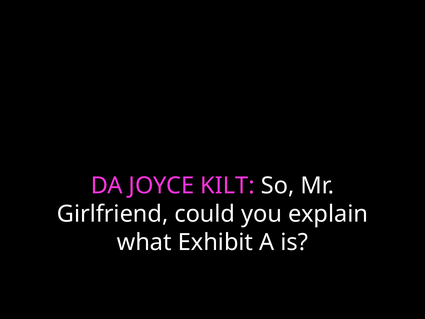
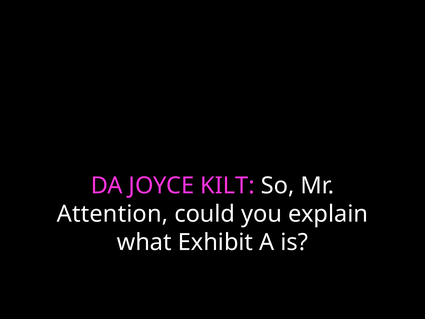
Girlfriend: Girlfriend -> Attention (113, 214)
